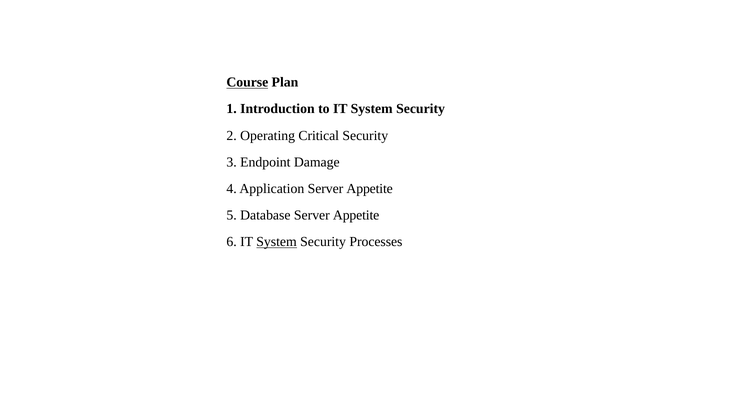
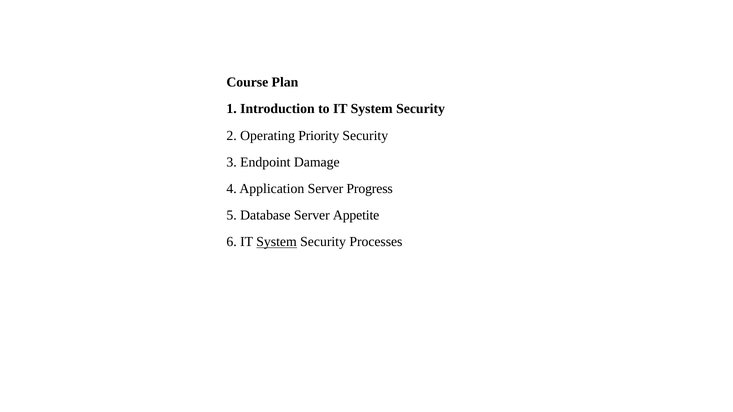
Course underline: present -> none (247, 82)
Critical: Critical -> Priority (319, 136)
Appetite: Appetite -> Progress (370, 189)
